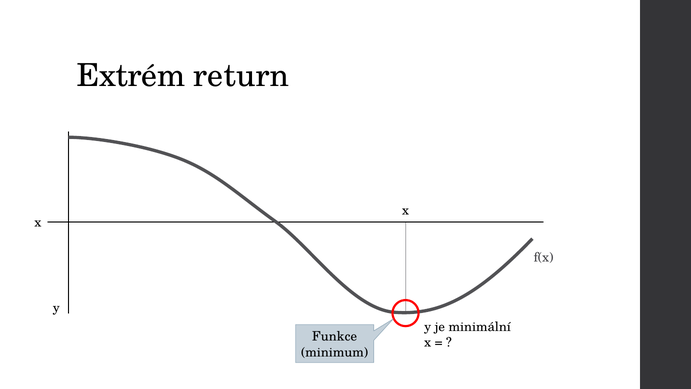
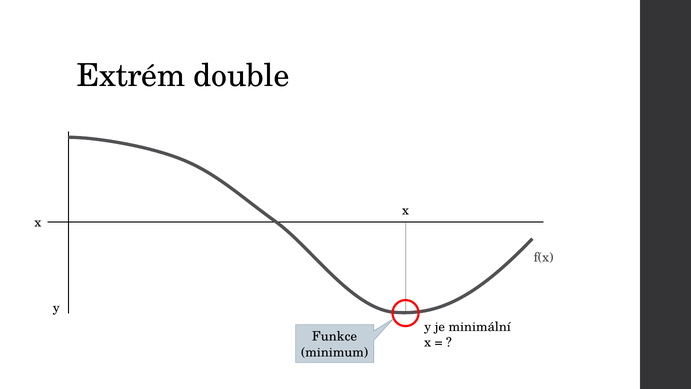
return: return -> double (241, 76)
